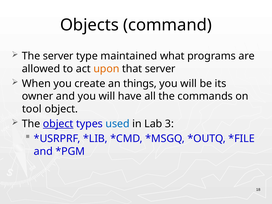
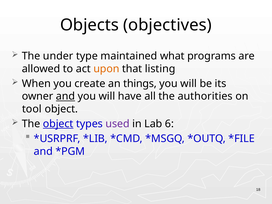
command: command -> objectives (167, 25)
The server: server -> under (58, 56)
that server: server -> listing (160, 69)
and underline: none -> present (65, 96)
commands: commands -> authorities (205, 96)
used colour: blue -> purple (118, 124)
3: 3 -> 6 (169, 124)
